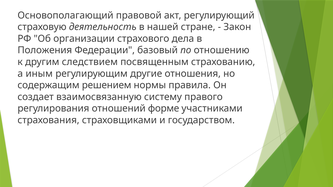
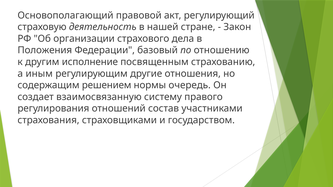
следствием: следствием -> исполнение (90, 62)
правила: правила -> очередь (190, 85)
форме: форме -> состав (164, 109)
